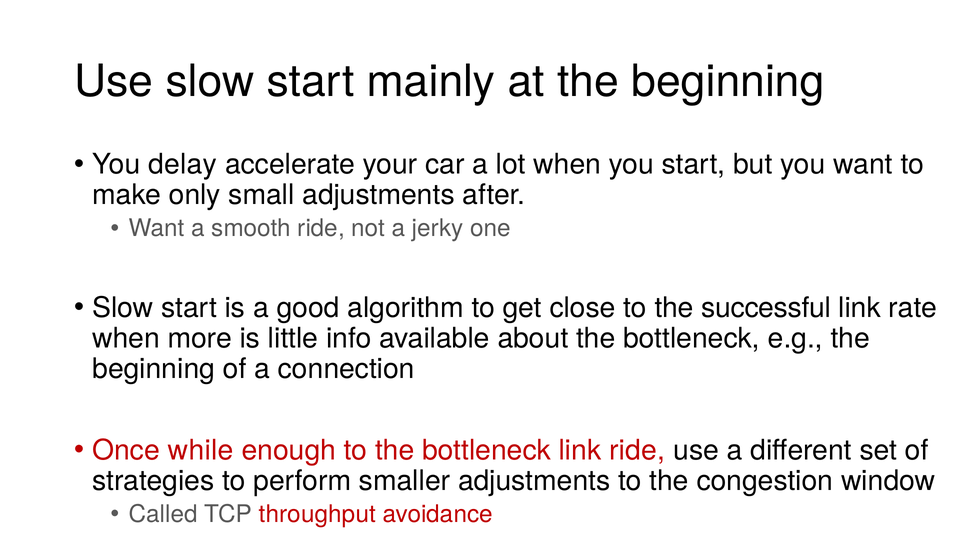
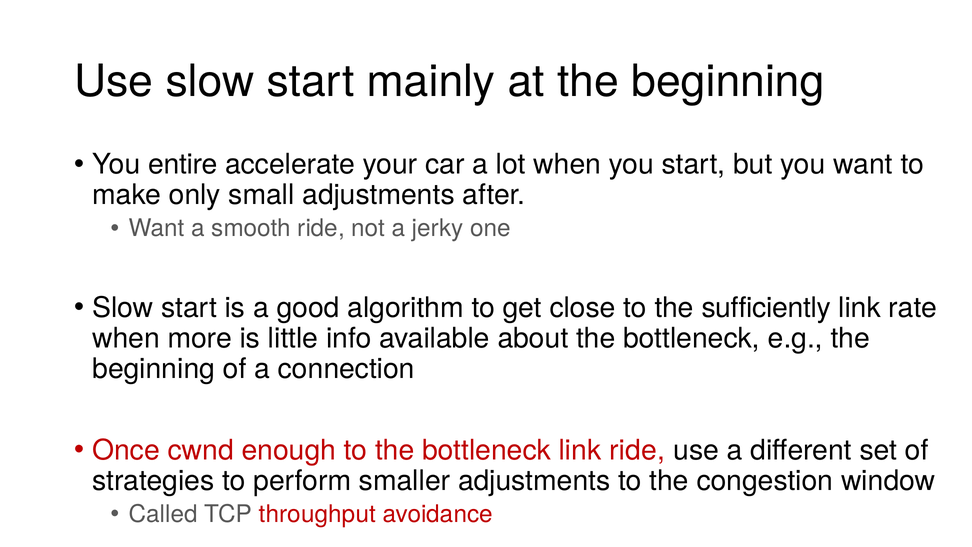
delay: delay -> entire (183, 164)
successful: successful -> sufficiently (766, 307)
while: while -> cwnd (201, 450)
